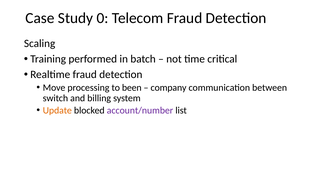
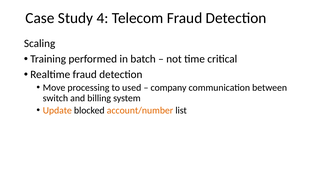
0: 0 -> 4 (102, 18)
been: been -> used (132, 88)
account/number colour: purple -> orange (140, 110)
